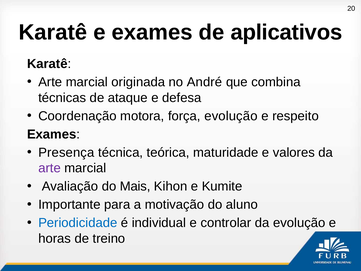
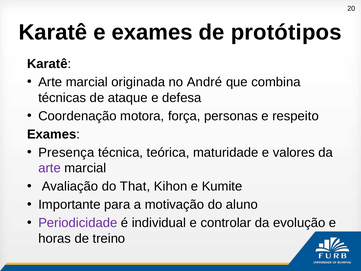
aplicativos: aplicativos -> protótipos (286, 32)
força evolução: evolução -> personas (231, 116)
Mais: Mais -> That (135, 186)
Periodicidade colour: blue -> purple (78, 223)
